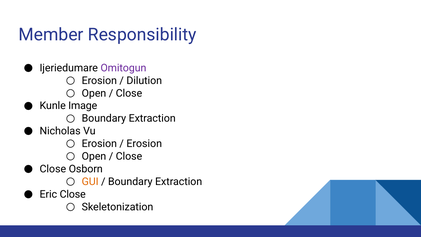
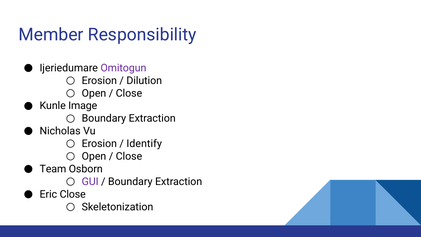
Erosion: Erosion -> Identify (144, 144)
Close: Close -> Team (53, 169)
GUI colour: orange -> purple (90, 182)
